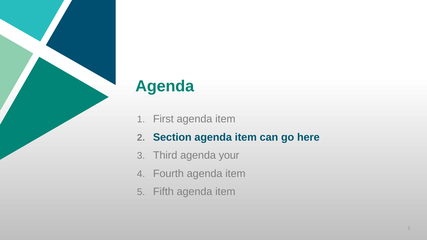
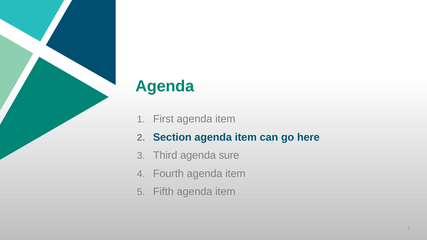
your: your -> sure (229, 156)
